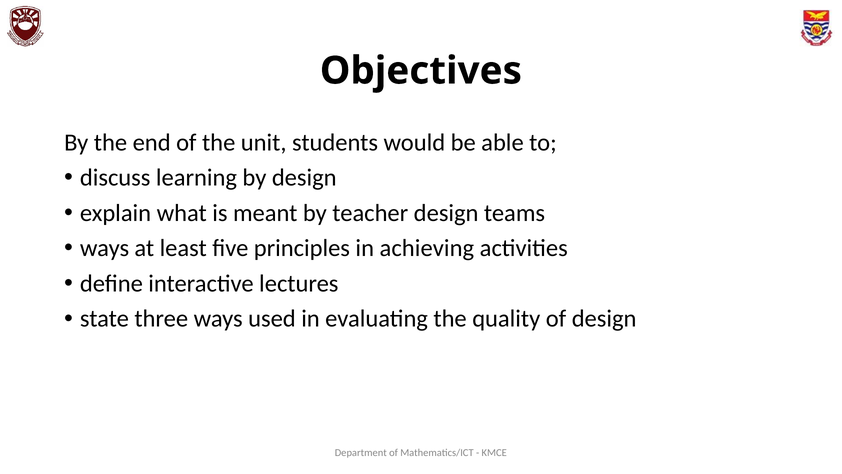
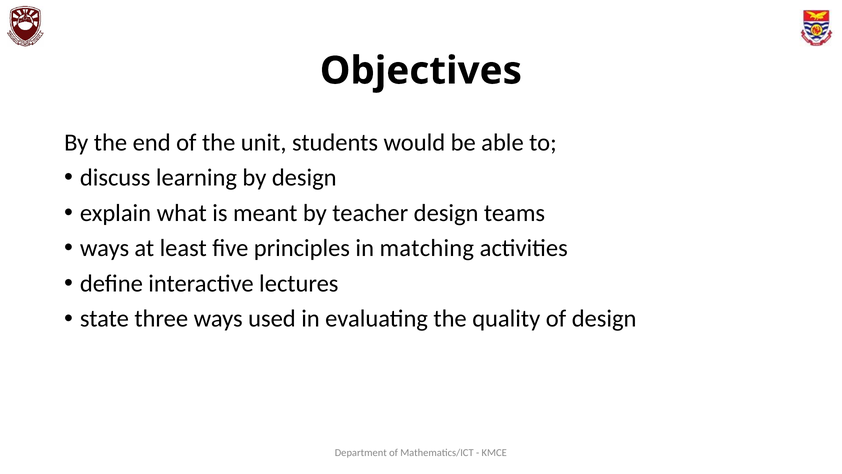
achieving: achieving -> matching (427, 248)
